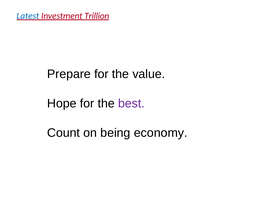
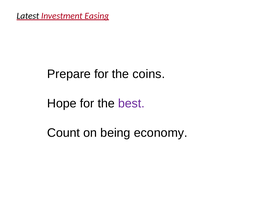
Latest colour: blue -> black (28, 16)
Trillion: Trillion -> Easing (97, 16)
value: value -> coins (149, 74)
